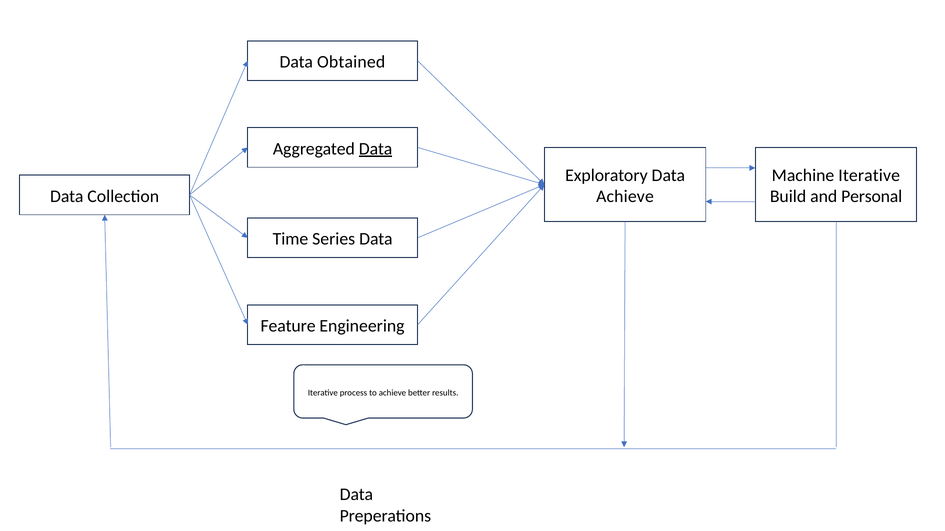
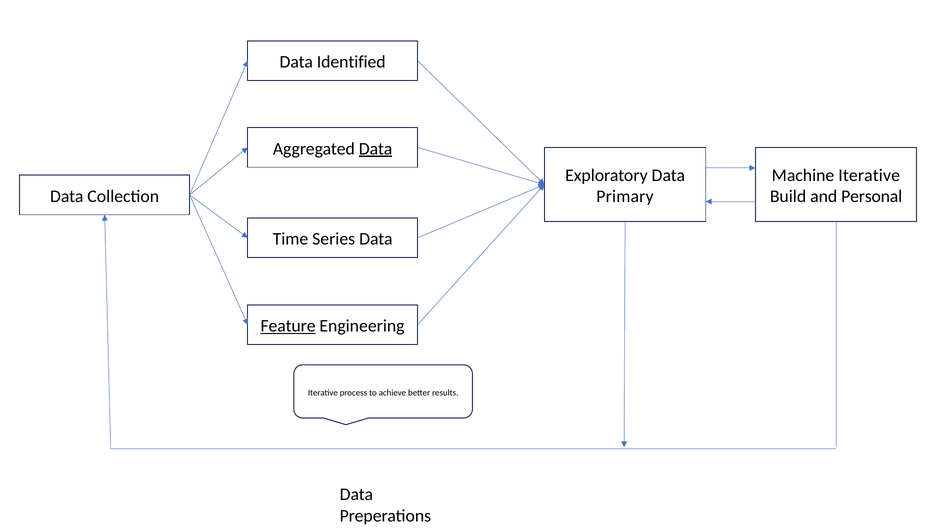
Obtained: Obtained -> Identified (351, 62)
Achieve: Achieve -> Primary (625, 197)
Feature underline: none -> present (288, 326)
